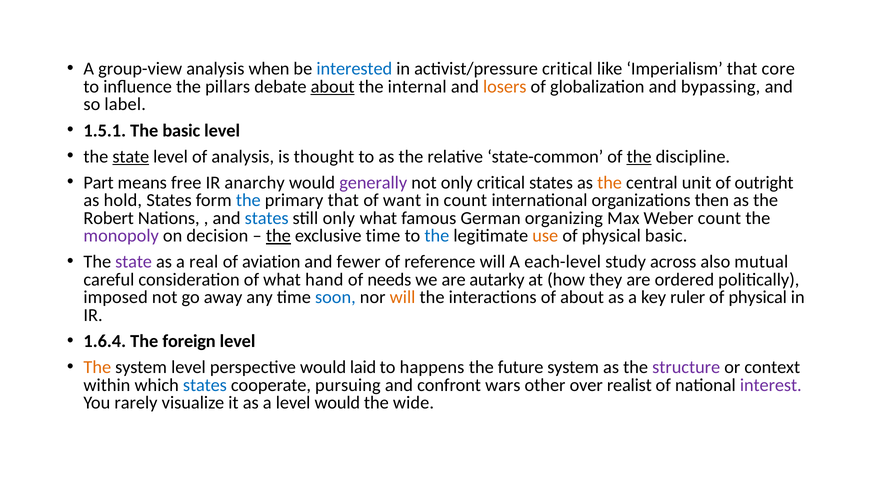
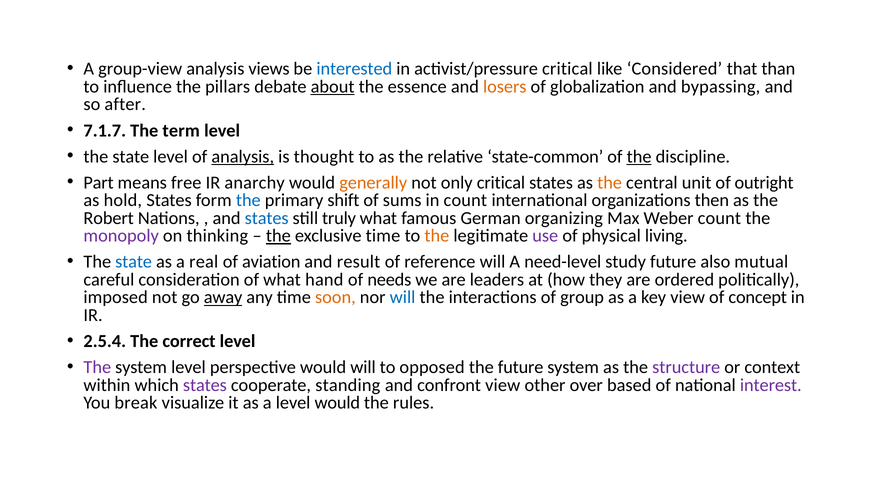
when: when -> views (269, 69)
Imperialism: Imperialism -> Considered (674, 69)
core: core -> than (778, 69)
internal: internal -> essence (417, 87)
label: label -> after (125, 105)
1.5.1: 1.5.1 -> 7.1.7 (105, 131)
The basic: basic -> term (181, 131)
state underline: present -> none (131, 157)
analysis underline: none -> present (243, 157)
generally colour: purple -> orange (373, 183)
primary that: that -> shift (343, 200)
want: want -> sums (402, 200)
still only: only -> truly (339, 218)
decision: decision -> thinking (217, 236)
the colour: blue -> orange (437, 236)
use colour: orange -> purple (545, 236)
physical basic: basic -> living (666, 236)
state colour: purple -> blue (134, 262)
fewer: fewer -> result (359, 262)
each-level: each-level -> need-level (563, 262)
study across: across -> future (673, 262)
autarky: autarky -> leaders (497, 280)
away underline: none -> present (223, 298)
soon colour: blue -> orange (335, 298)
will colour: orange -> blue (403, 298)
of about: about -> group (582, 298)
key ruler: ruler -> view (688, 298)
physical: physical -> concept (758, 298)
1.6.4: 1.6.4 -> 2.5.4 (105, 342)
foreign: foreign -> correct (189, 342)
The colour: orange -> purple (97, 368)
would laid: laid -> will (363, 368)
happens: happens -> opposed (432, 368)
states colour: blue -> purple (205, 385)
pursuing: pursuing -> standing (348, 385)
confront wars: wars -> view (503, 385)
realist: realist -> based (629, 385)
rarely: rarely -> break (136, 403)
wide: wide -> rules (414, 403)
